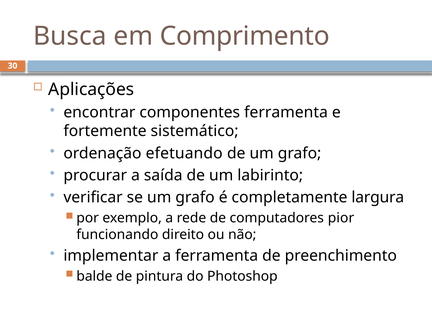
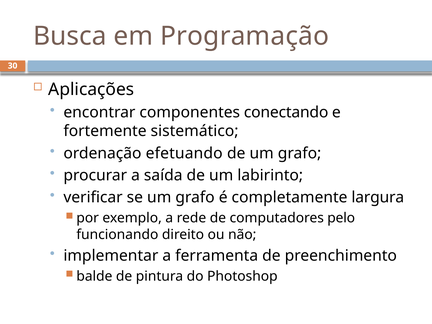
Comprimento: Comprimento -> Programação (245, 36)
componentes ferramenta: ferramenta -> conectando (286, 112)
pior: pior -> pelo (341, 218)
